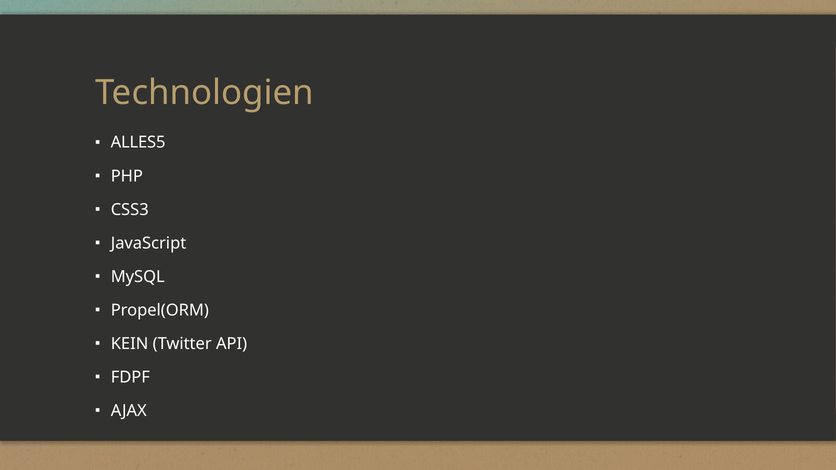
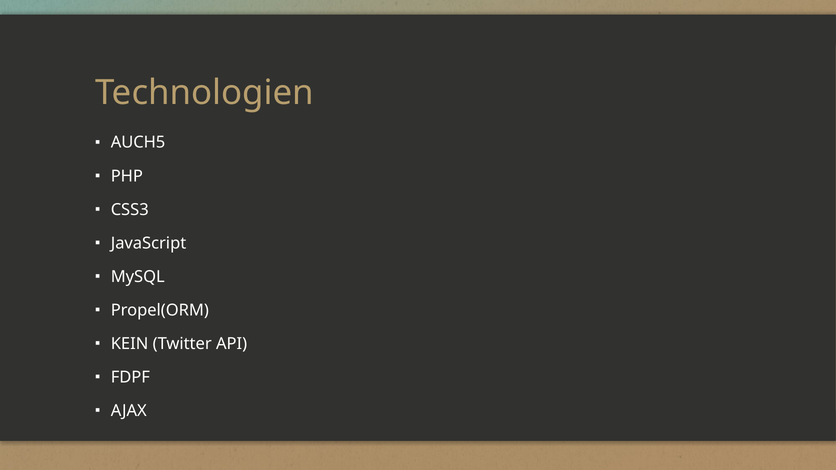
ALLES5: ALLES5 -> AUCH5 (138, 143)
